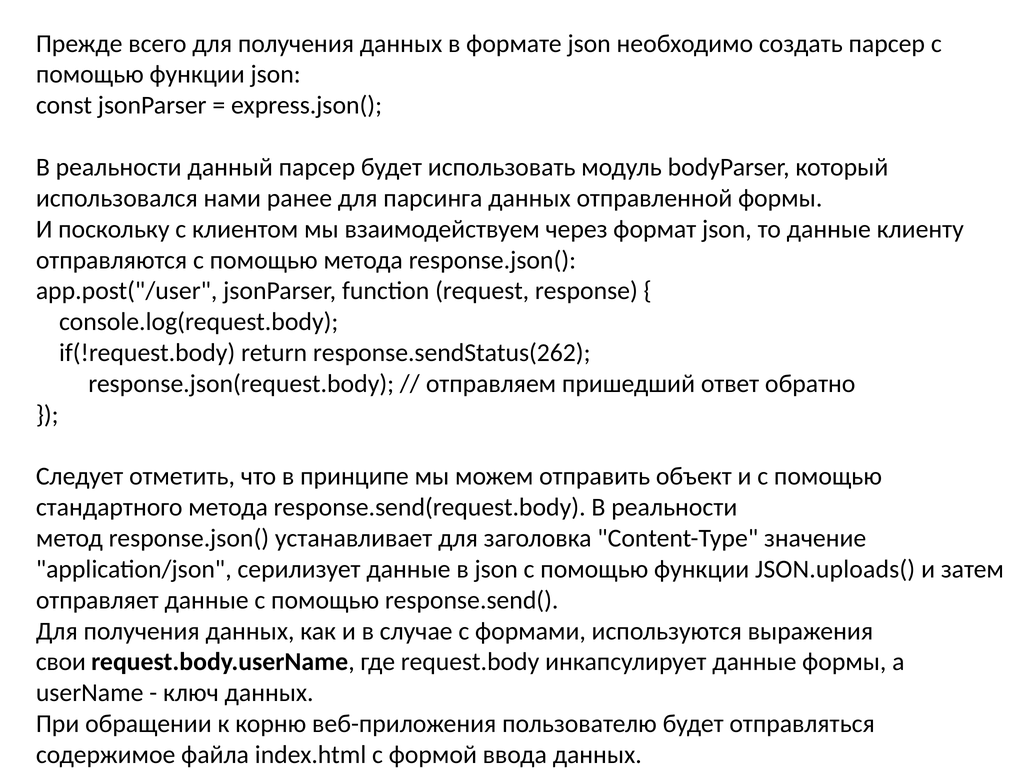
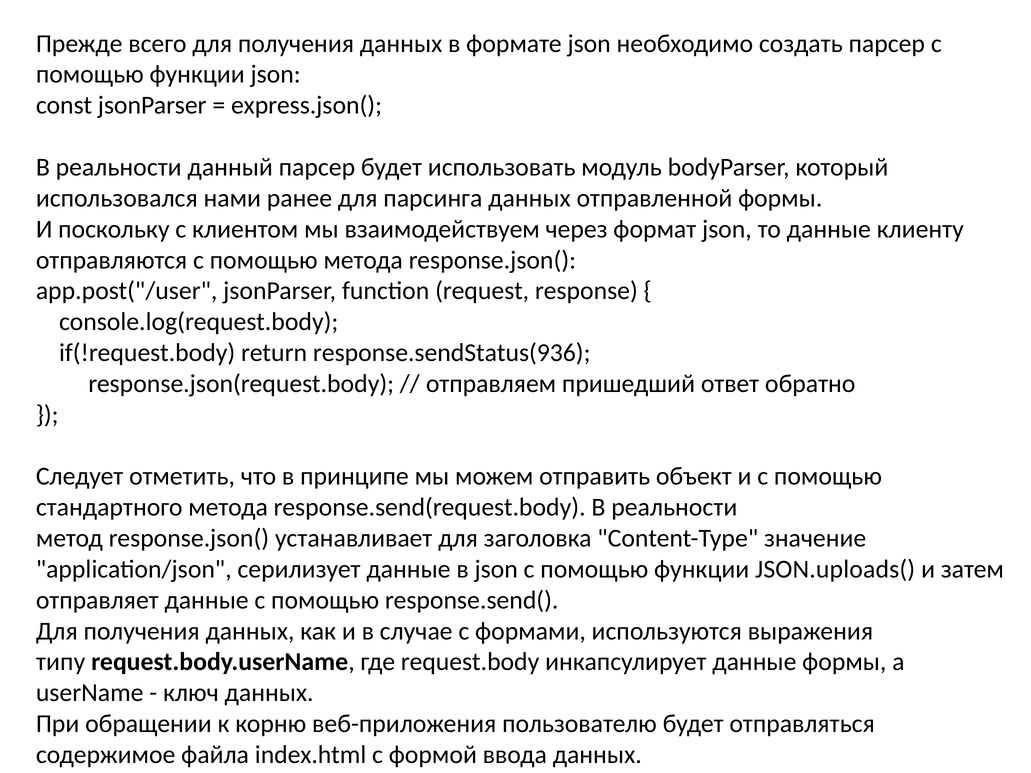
response.sendStatus(262: response.sendStatus(262 -> response.sendStatus(936 (452, 353)
свои: свои -> типу (61, 662)
